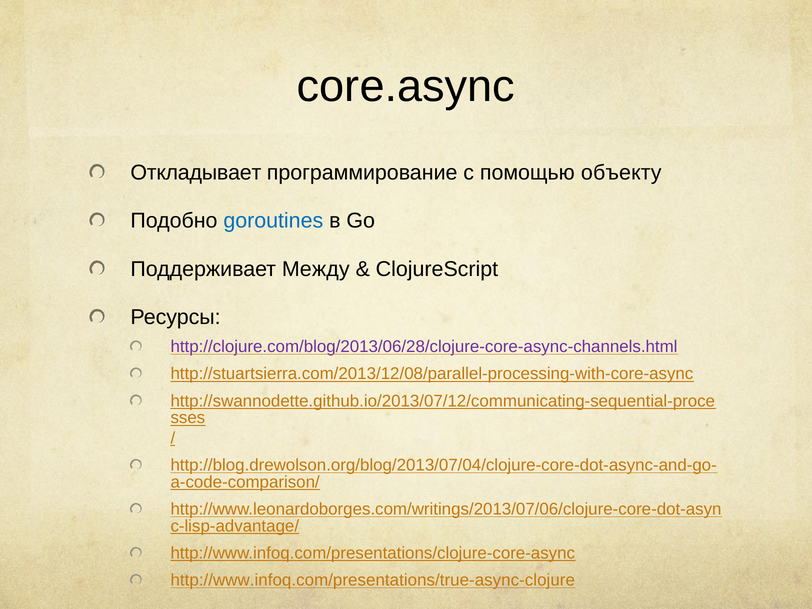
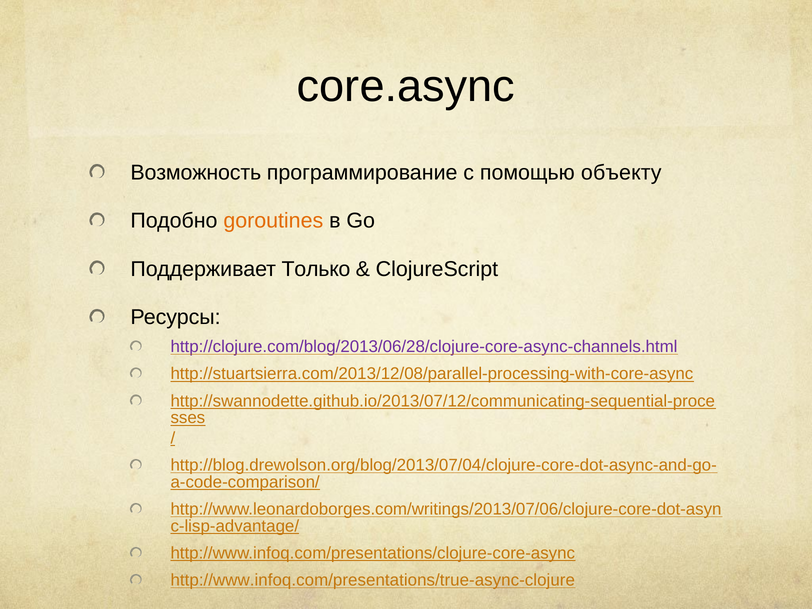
Откладывает: Откладывает -> Возможность (196, 172)
goroutines colour: blue -> orange (273, 221)
Между: Между -> Только (316, 269)
